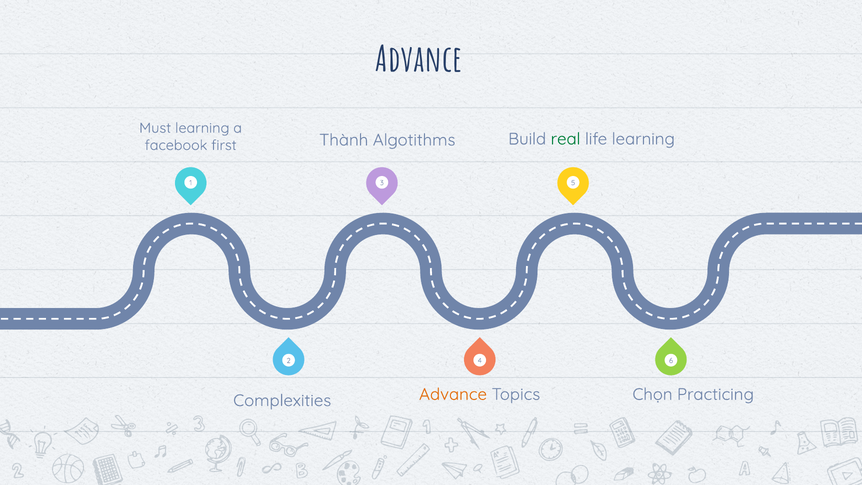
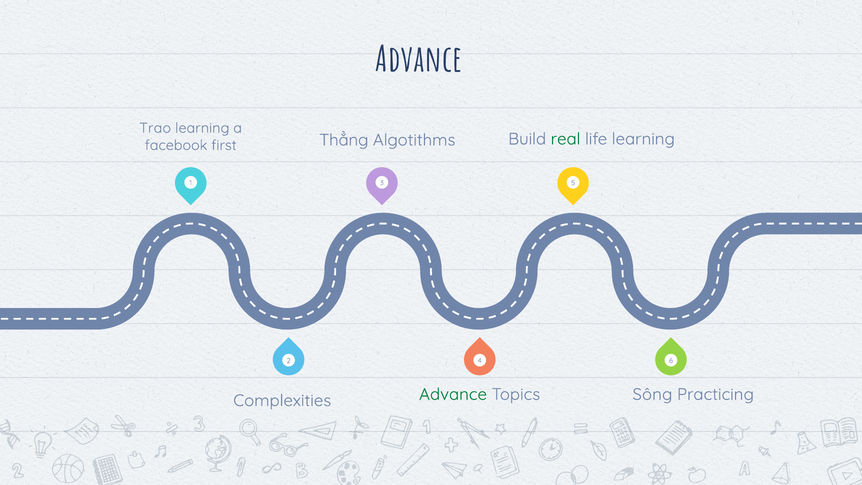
Must: Must -> Trao (155, 128)
Thành: Thành -> Thẳng (344, 140)
Advance colour: orange -> green (453, 394)
Chọn: Chọn -> Sông (652, 394)
